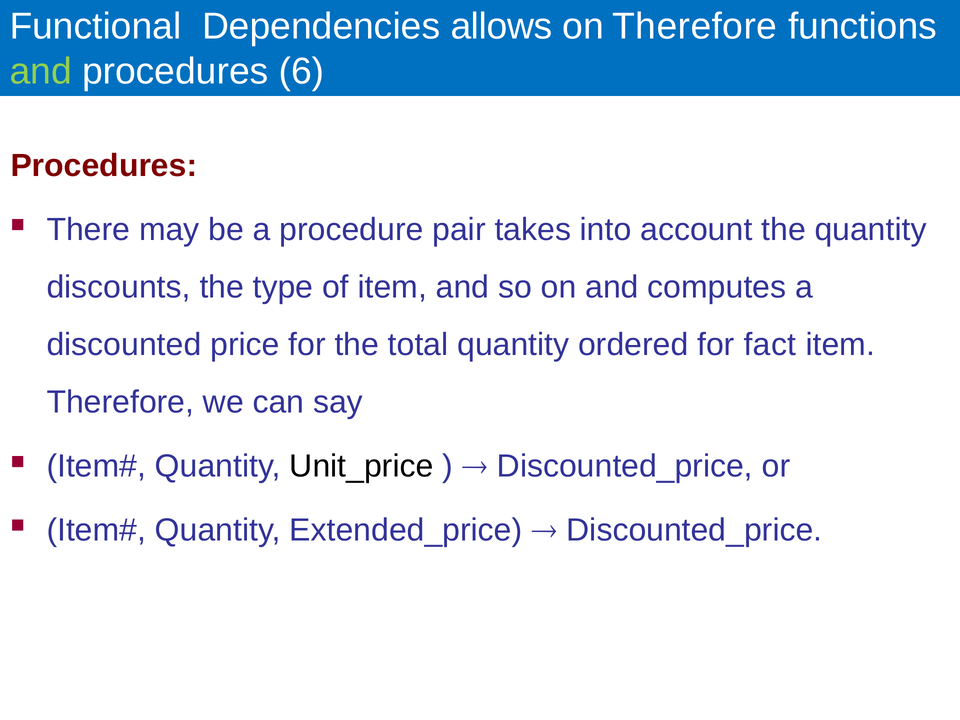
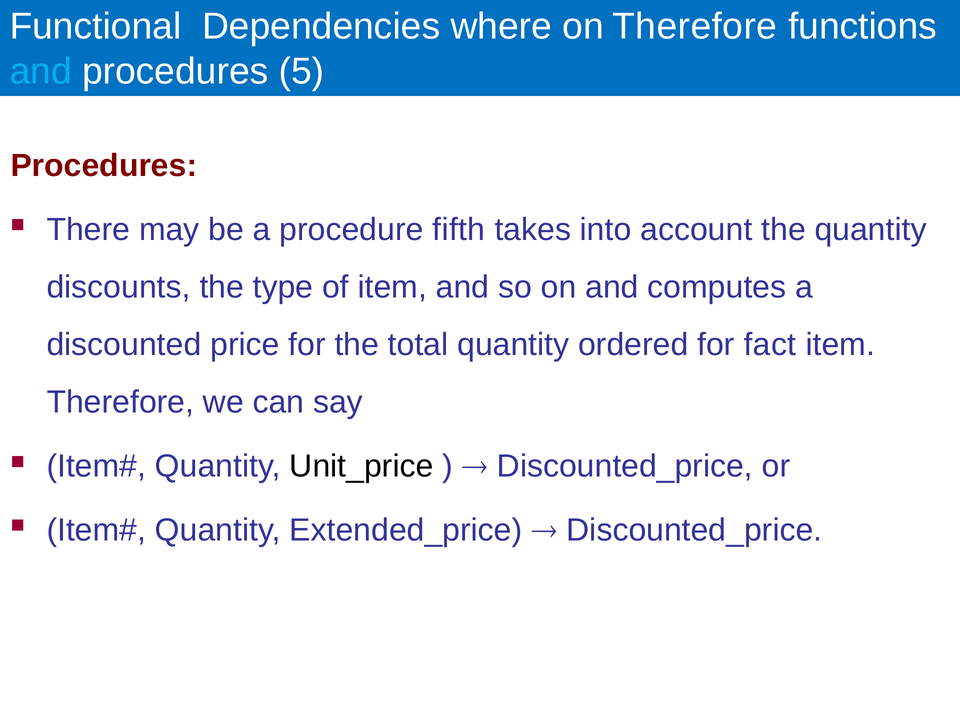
allows: allows -> where (501, 27)
and colour: light green -> light blue (41, 71)
6: 6 -> 5 (301, 71)
pair: pair -> fifth (459, 229)
